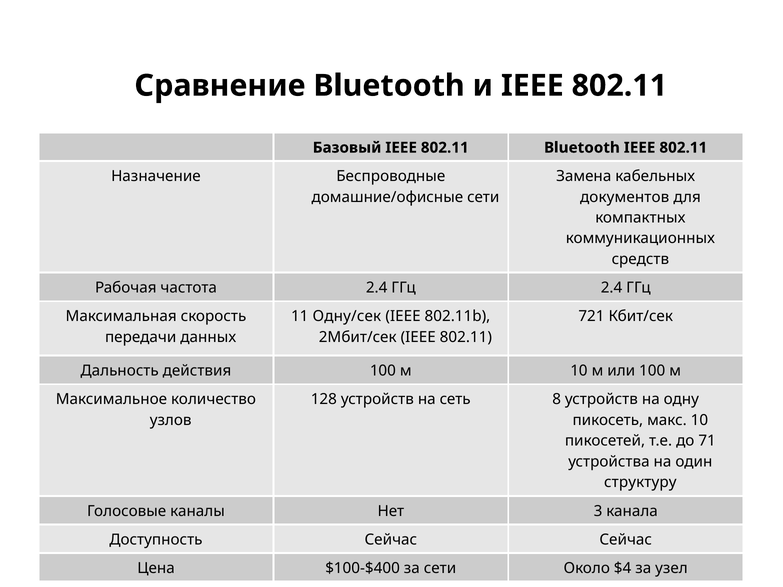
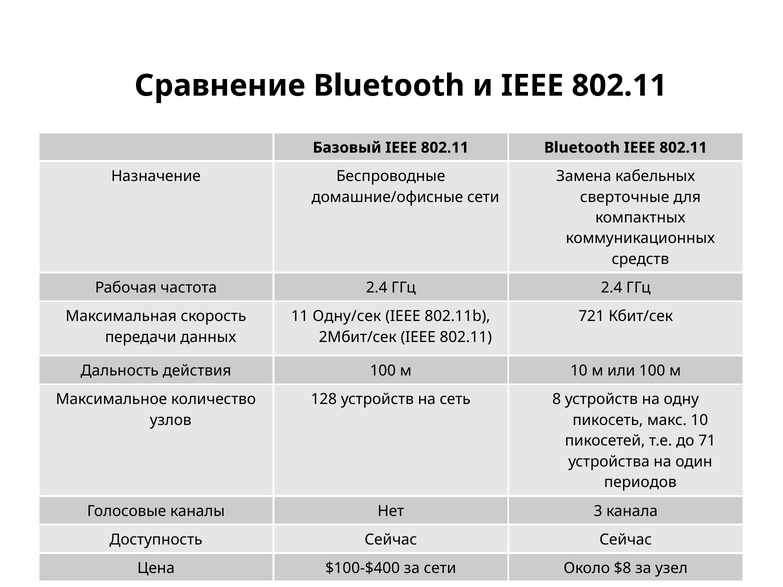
документов: документов -> сверточные (625, 197)
структуру: структуру -> периодов (640, 483)
$4: $4 -> $8 (623, 568)
